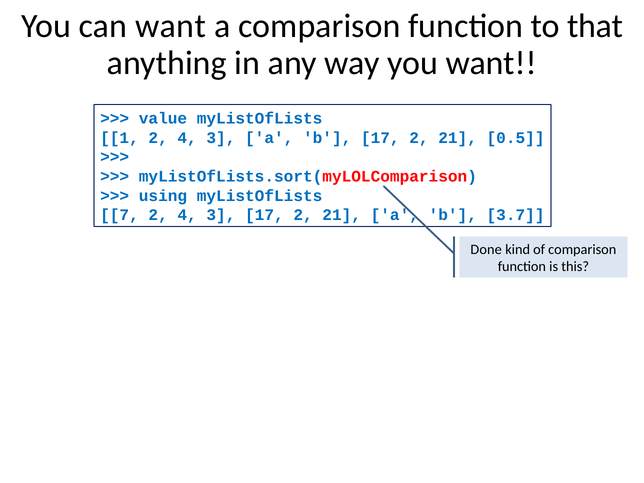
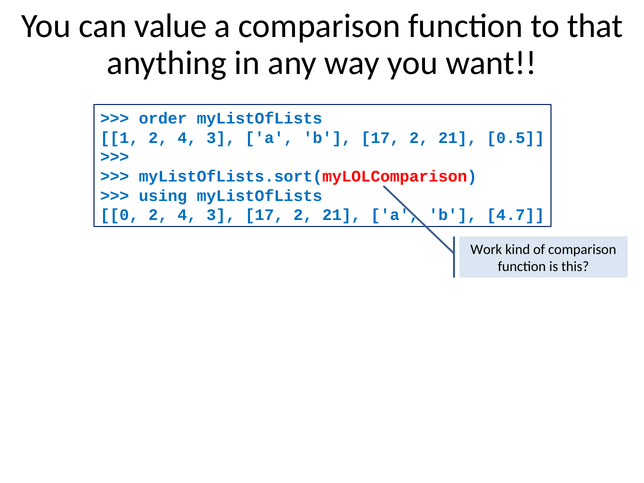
can want: want -> value (171, 26)
value: value -> order (163, 118)
7: 7 -> 0 (119, 215)
3.7: 3.7 -> 4.7 (516, 215)
Done: Done -> Work (486, 249)
